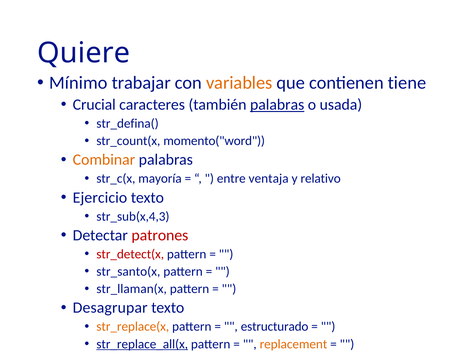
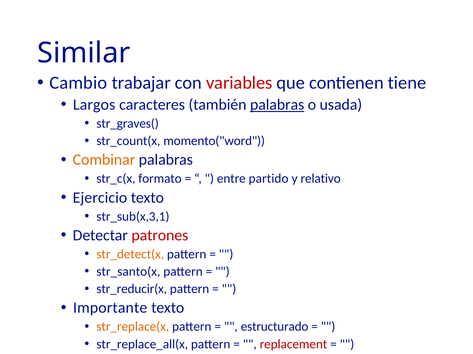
Quiere: Quiere -> Similar (84, 53)
Mínimo: Mínimo -> Cambio (78, 83)
variables colour: orange -> red (239, 83)
Crucial: Crucial -> Largos (94, 105)
str_defina(: str_defina( -> str_graves( (128, 124)
mayoría: mayoría -> formato (160, 179)
ventaja: ventaja -> partido (269, 179)
str_sub(x,4,3: str_sub(x,4,3 -> str_sub(x,3,1 (133, 217)
str_detect(x colour: red -> orange (130, 255)
str_llaman(x: str_llaman(x -> str_reducir(x (132, 290)
Desagrupar: Desagrupar -> Importante (110, 308)
str_replace_all(x underline: present -> none (142, 345)
replacement colour: orange -> red (293, 345)
